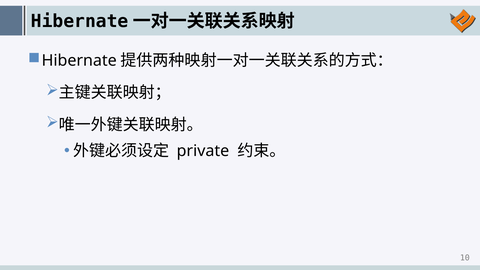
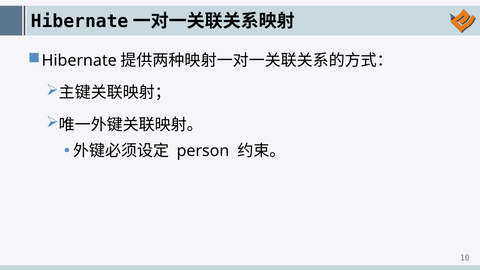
private: private -> person (203, 151)
